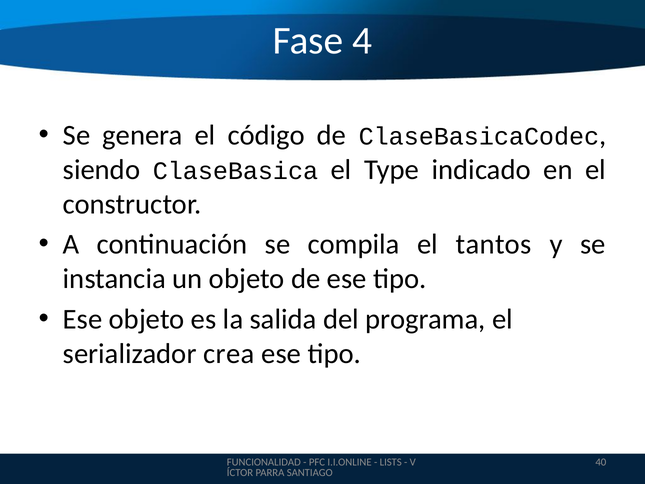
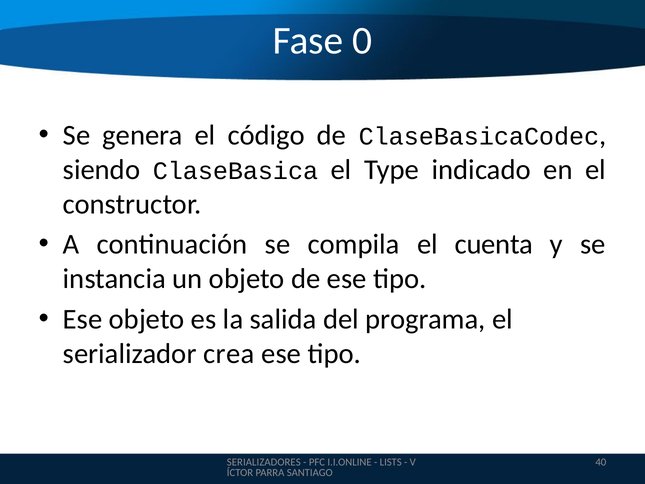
4: 4 -> 0 (362, 41)
tantos: tantos -> cuenta (494, 244)
FUNCIONALIDAD: FUNCIONALIDAD -> SERIALIZADORES (264, 462)
